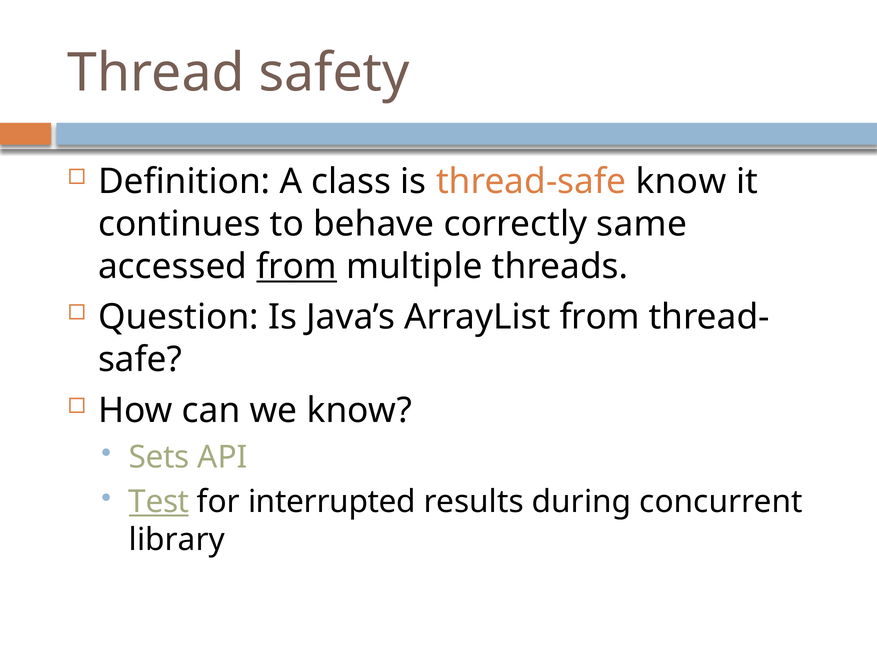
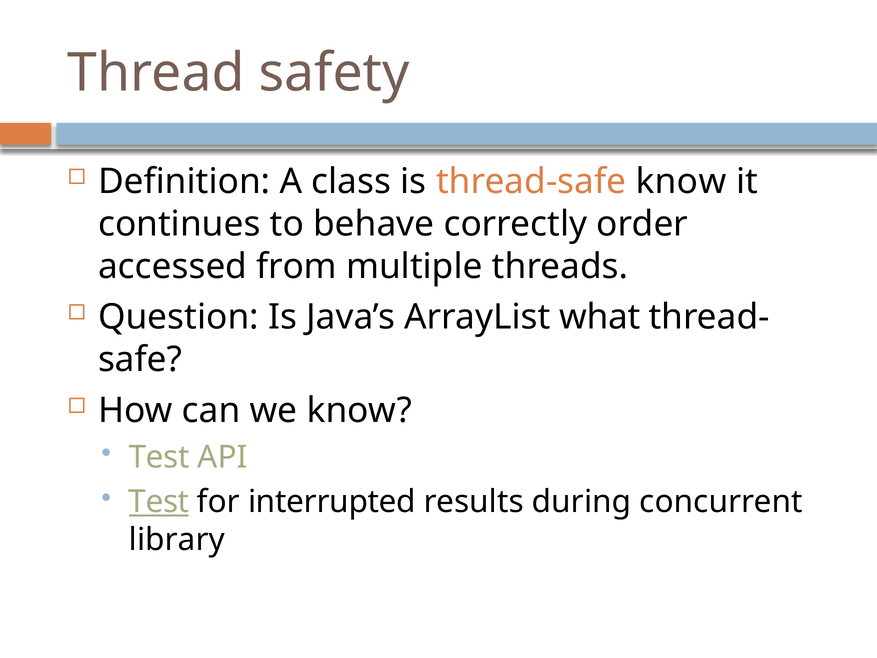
same: same -> order (642, 224)
from underline: present -> none (297, 266)
ArrayList from: from -> what (600, 317)
Sets: Sets -> Test (159, 457)
